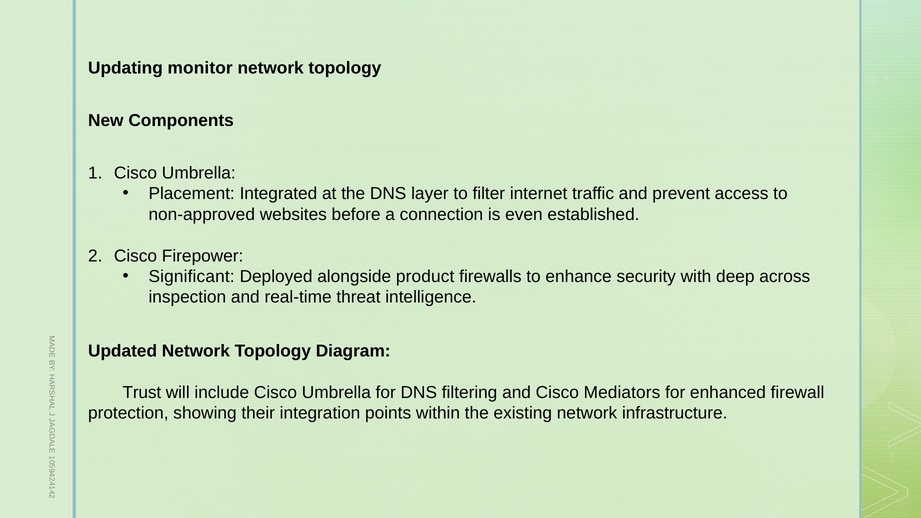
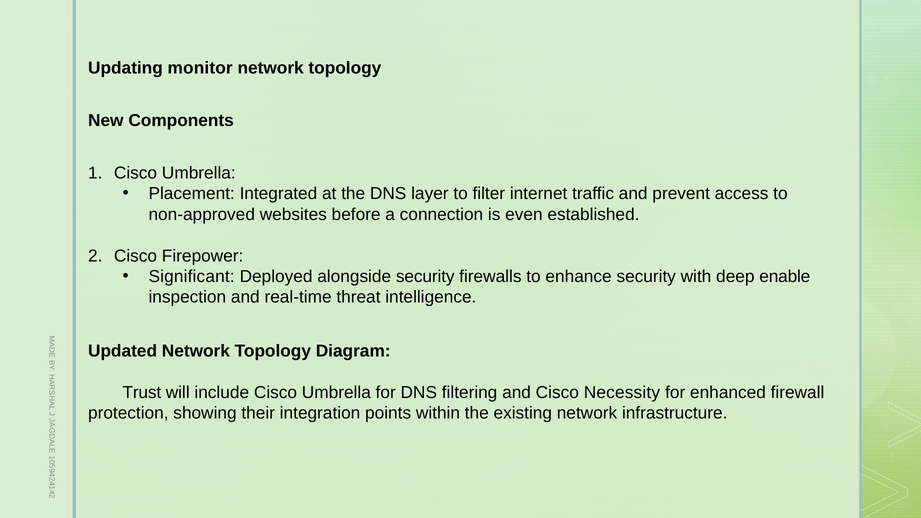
alongside product: product -> security (425, 277)
across: across -> enable (785, 277)
Mediators: Mediators -> Necessity (622, 392)
